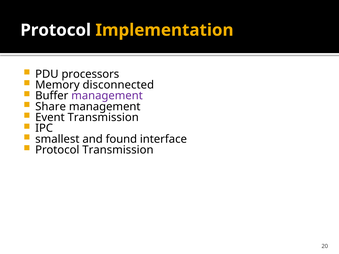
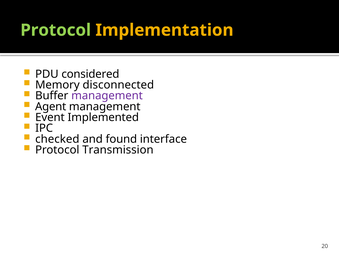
Protocol colour: white -> light green (56, 30)
processors: processors -> considered (90, 74)
Share: Share -> Agent (51, 107)
Event Transmission: Transmission -> Implemented (103, 118)
smallest: smallest -> checked (57, 139)
